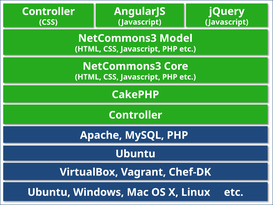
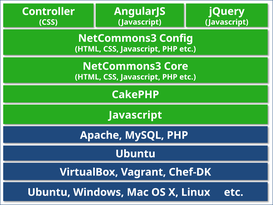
Model: Model -> Config (176, 38)
Controller: Controller -> Javascript (135, 115)
